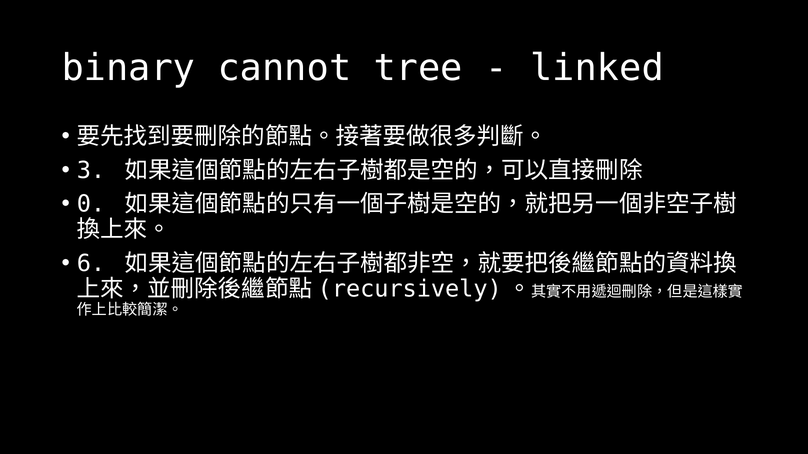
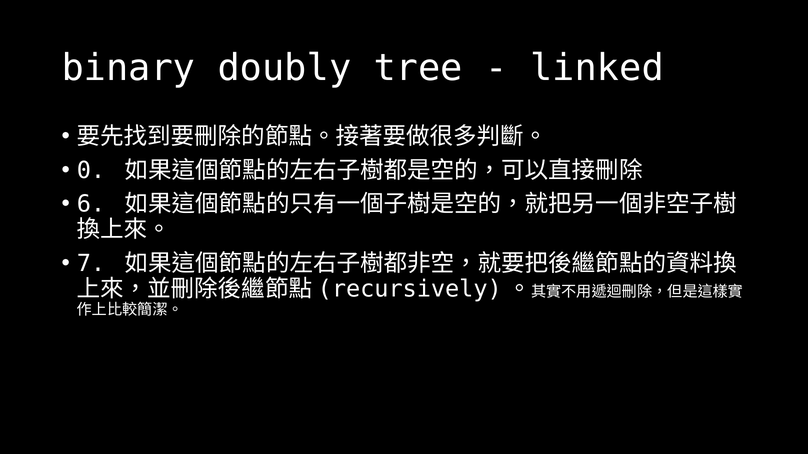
cannot: cannot -> doubly (284, 68)
3: 3 -> 0 (91, 170)
0: 0 -> 6 (91, 204)
6: 6 -> 7 (91, 264)
